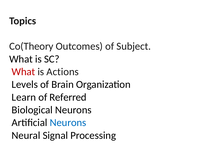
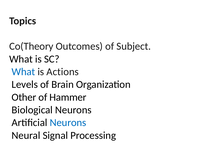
What colour: red -> blue (23, 72)
Learn: Learn -> Other (24, 97)
Referred: Referred -> Hammer (68, 97)
